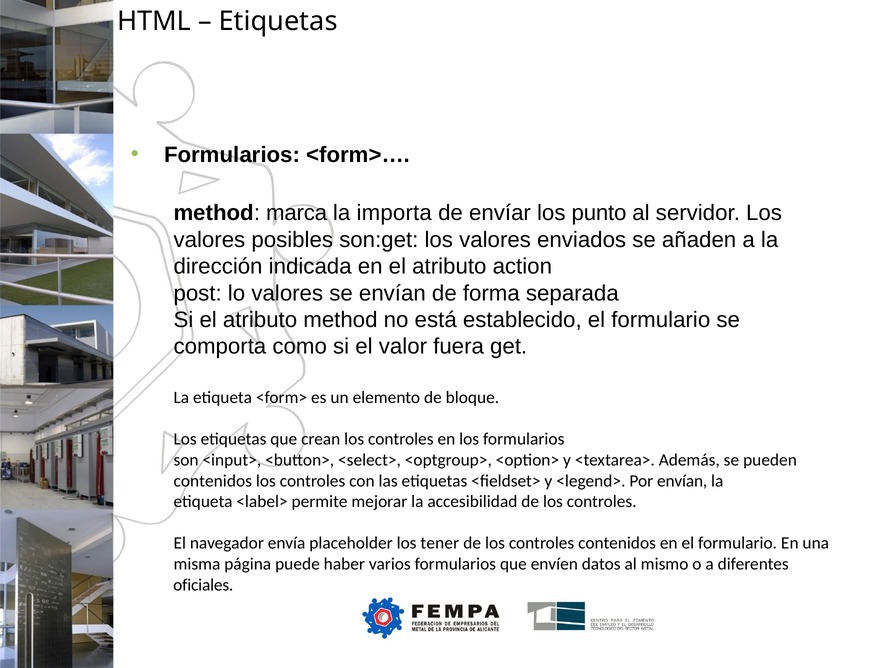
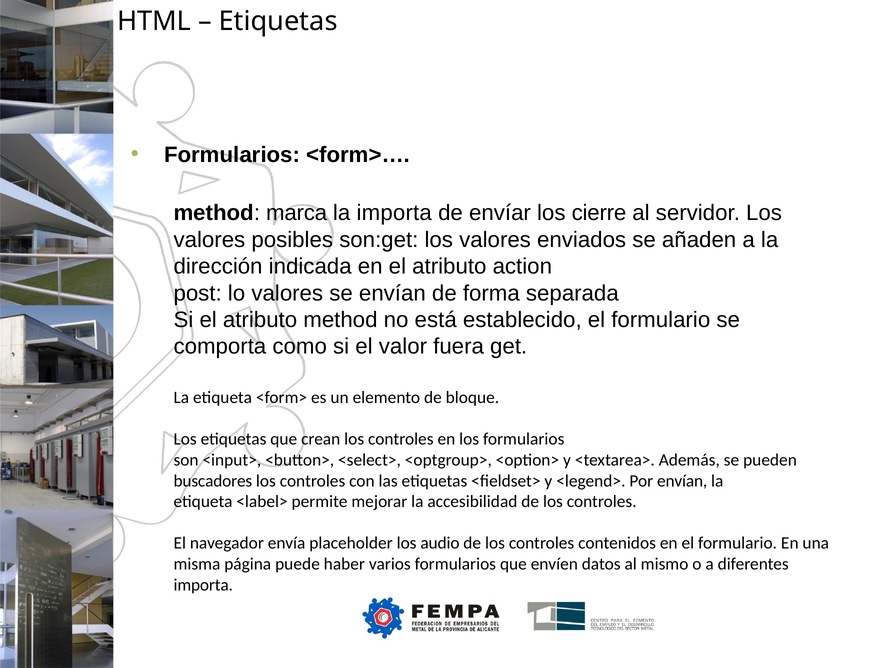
punto: punto -> cierre (599, 213)
contenidos: contenidos -> buscadores (213, 481)
tener: tener -> audio (440, 543)
oficiales: oficiales -> importa (203, 585)
